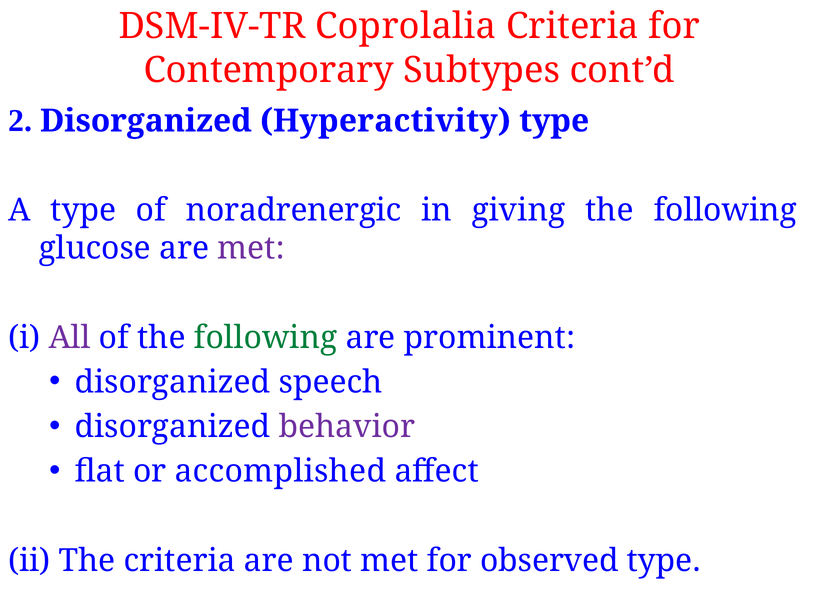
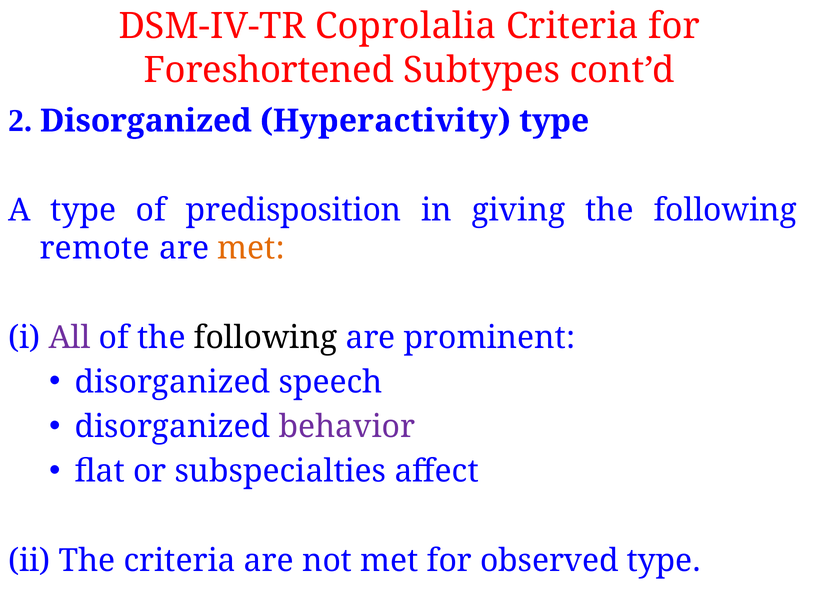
Contemporary: Contemporary -> Foreshortened (269, 70)
noradrenergic: noradrenergic -> predisposition (294, 210)
glucose: glucose -> remote (95, 248)
met colour: purple -> orange (251, 248)
following colour: green -> black (266, 338)
accomplished: accomplished -> subspecialties (280, 472)
